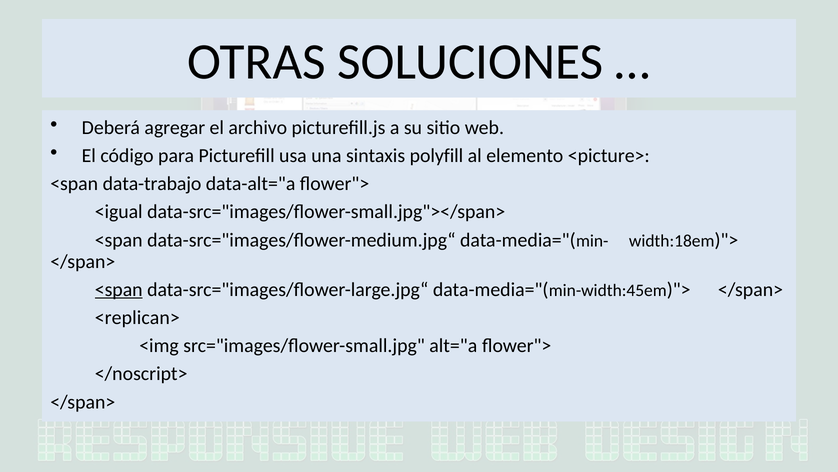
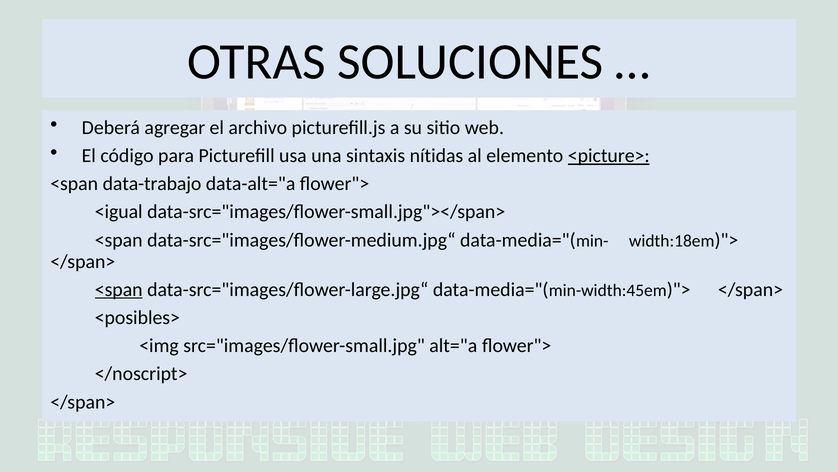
polyfill: polyfill -> nítidas (436, 156)
<picture> underline: none -> present (609, 156)
<replican>: <replican> -> <posibles> (137, 317)
